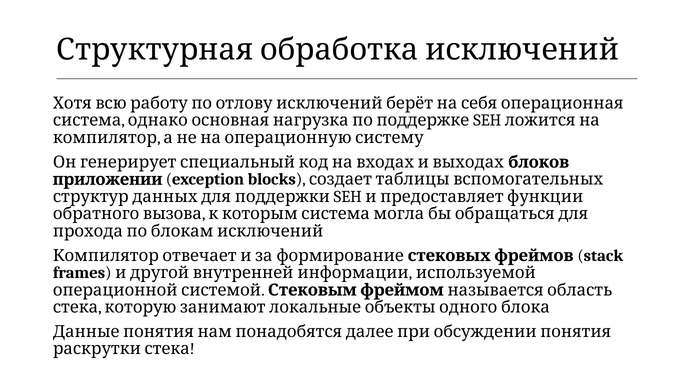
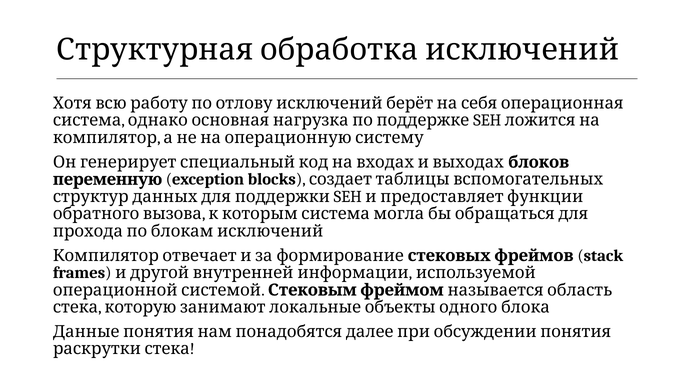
приложении: приложении -> переменную (108, 180)
